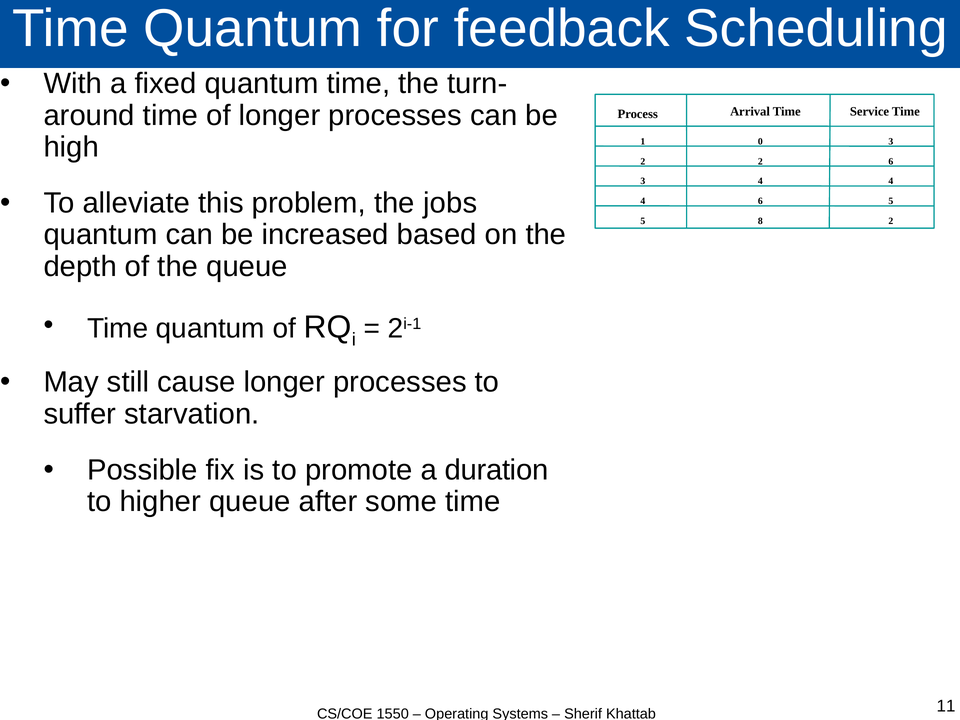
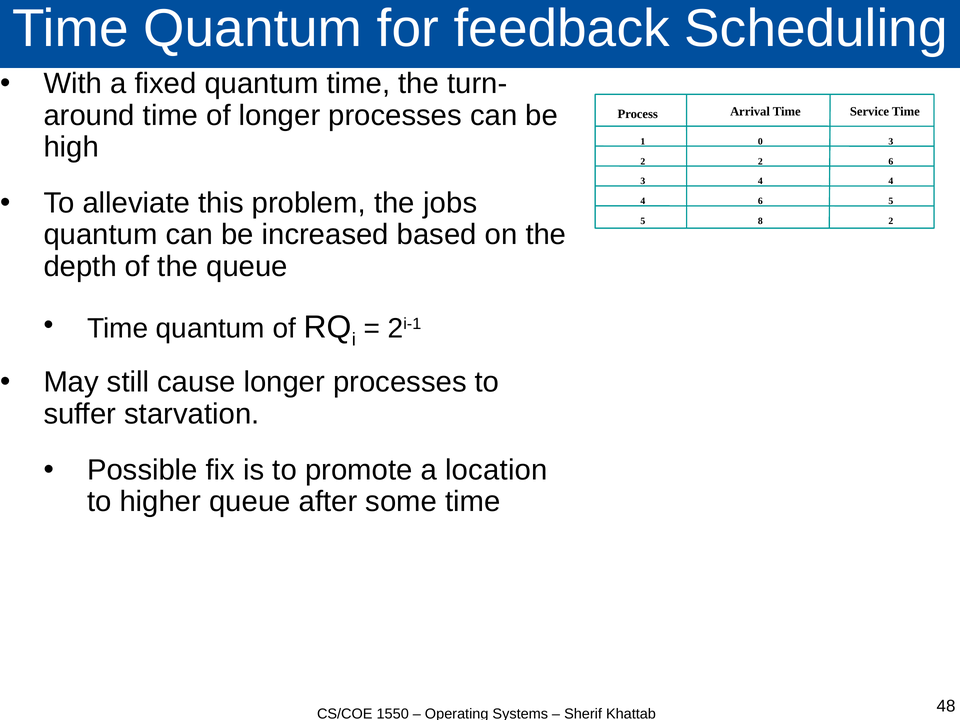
duration: duration -> location (496, 470)
11: 11 -> 48 (946, 706)
